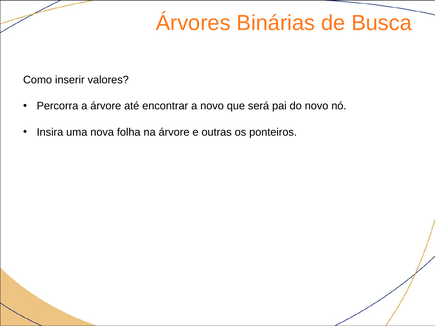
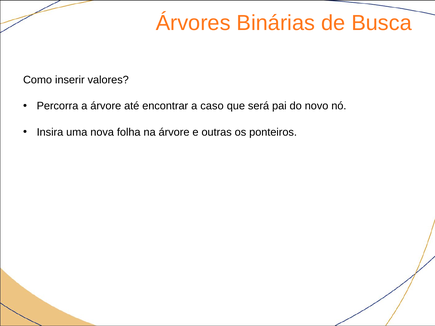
a novo: novo -> caso (212, 106)
